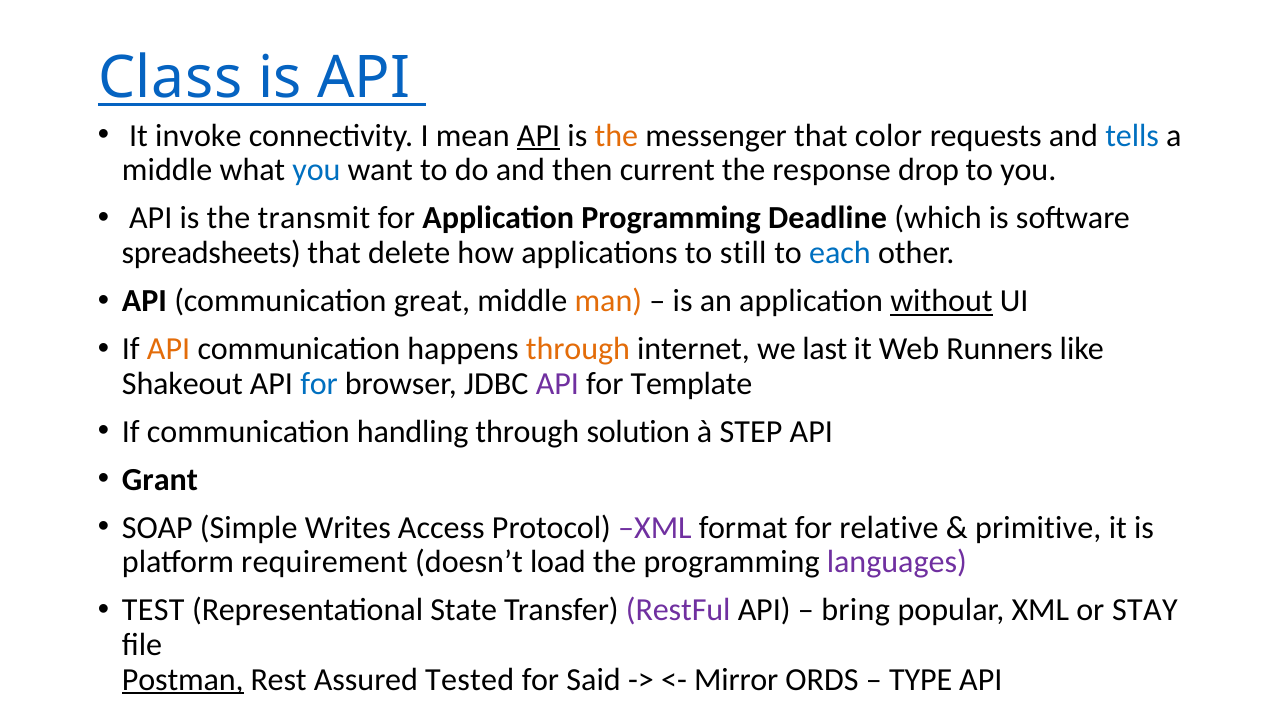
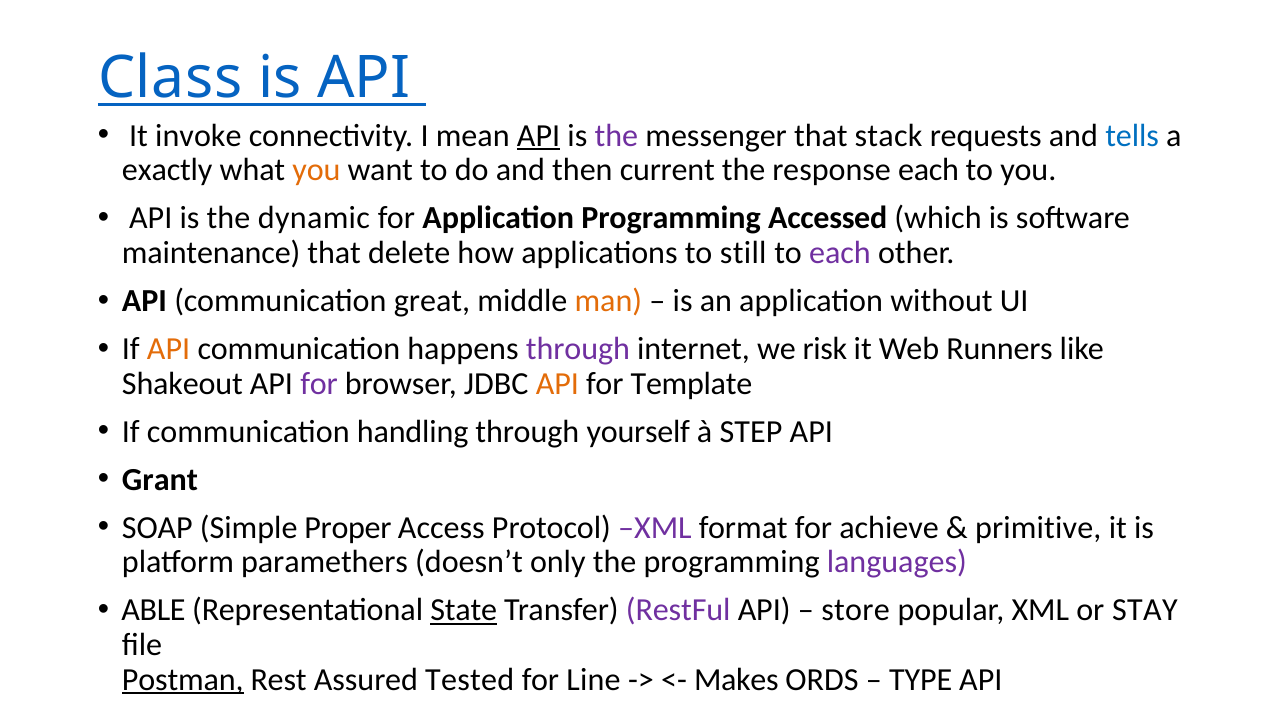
the colour: orange -> purple (616, 135)
color: color -> stack (889, 135)
middle: middle -> exactly (167, 170)
you colour: blue -> orange (316, 170)
response drop: drop -> each (929, 170)
transmit: transmit -> dynamic (314, 218)
Deadline: Deadline -> Accessed (828, 218)
spreadsheets: spreadsheets -> maintenance (211, 253)
each colour: blue -> purple (840, 253)
without underline: present -> none (941, 301)
through colour: orange -> purple (578, 349)
last: last -> risk (825, 349)
for colour: blue -> purple (319, 384)
API colour: purple -> orange (557, 384)
solution: solution -> yourself (638, 432)
Writes: Writes -> Proper (348, 528)
relative: relative -> achieve (889, 528)
requirement: requirement -> paramethers (325, 562)
load: load -> only (558, 562)
TEST: TEST -> ABLE (154, 610)
State underline: none -> present (464, 610)
bring: bring -> store (856, 610)
Said: Said -> Line (593, 680)
Mirror: Mirror -> Makes (736, 680)
